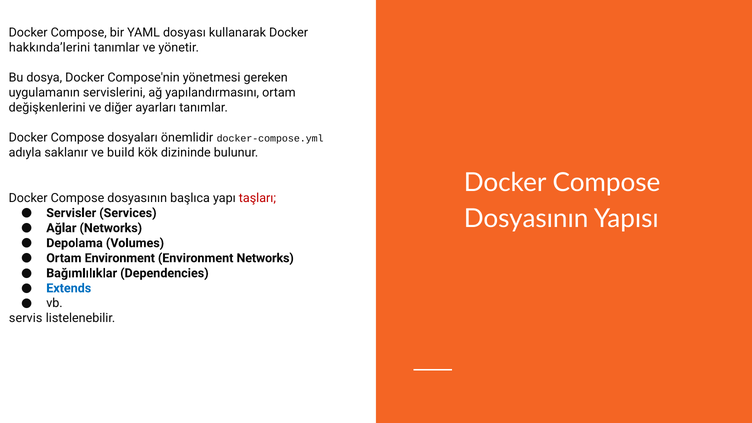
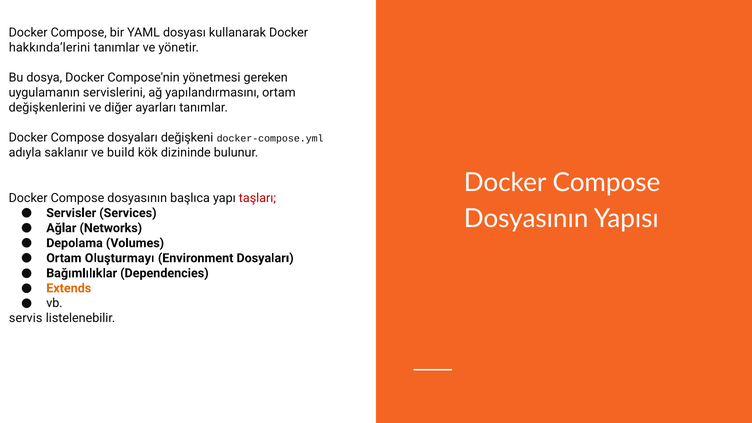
önemlidir: önemlidir -> değişkeni (187, 138)
Ortam Environment: Environment -> Oluşturmayı (120, 258)
Environment Networks: Networks -> Dosyaları (265, 258)
Extends colour: blue -> orange (69, 288)
